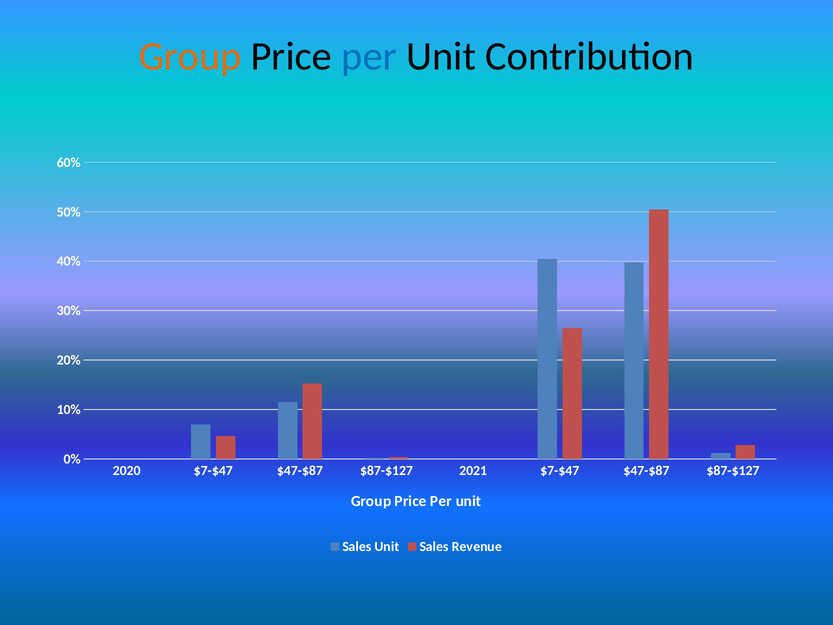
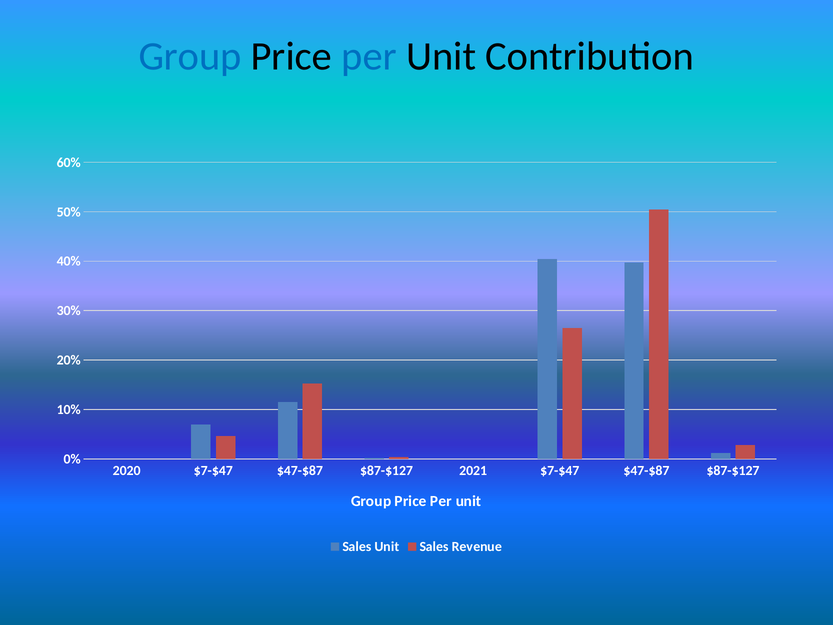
Group colour: orange -> blue (190, 56)
